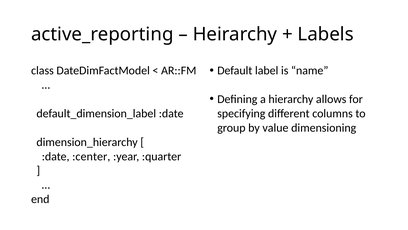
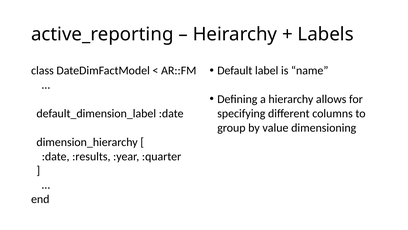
:center: :center -> :results (91, 156)
